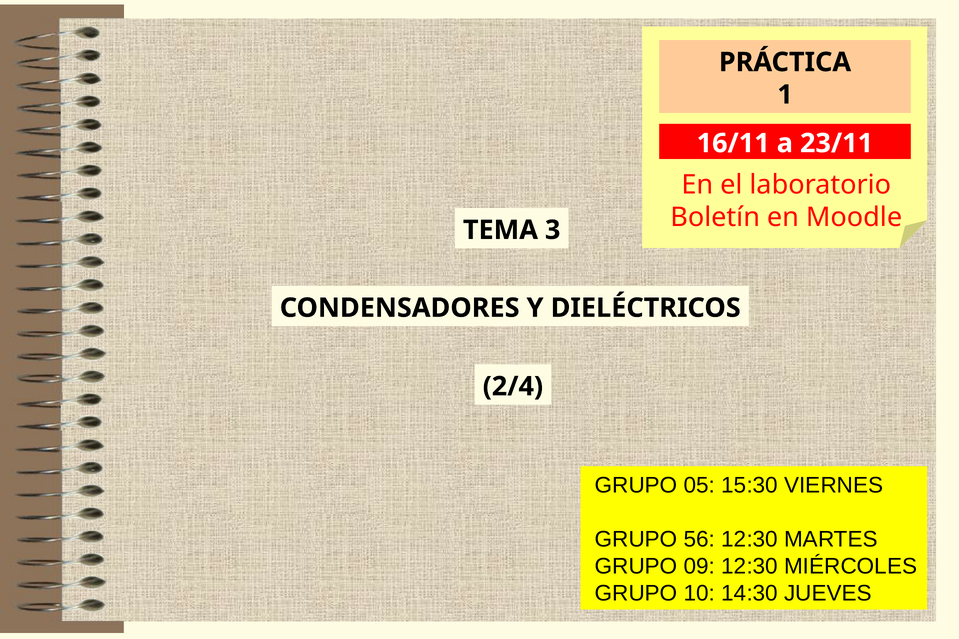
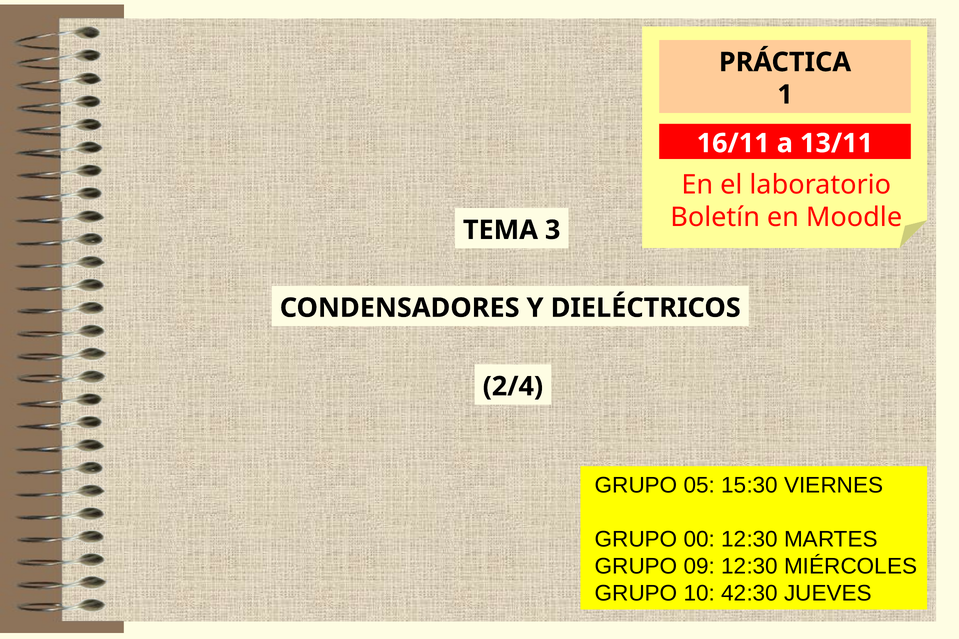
23/11: 23/11 -> 13/11 (837, 143)
56: 56 -> 00 (699, 540)
14:30: 14:30 -> 42:30 (750, 594)
